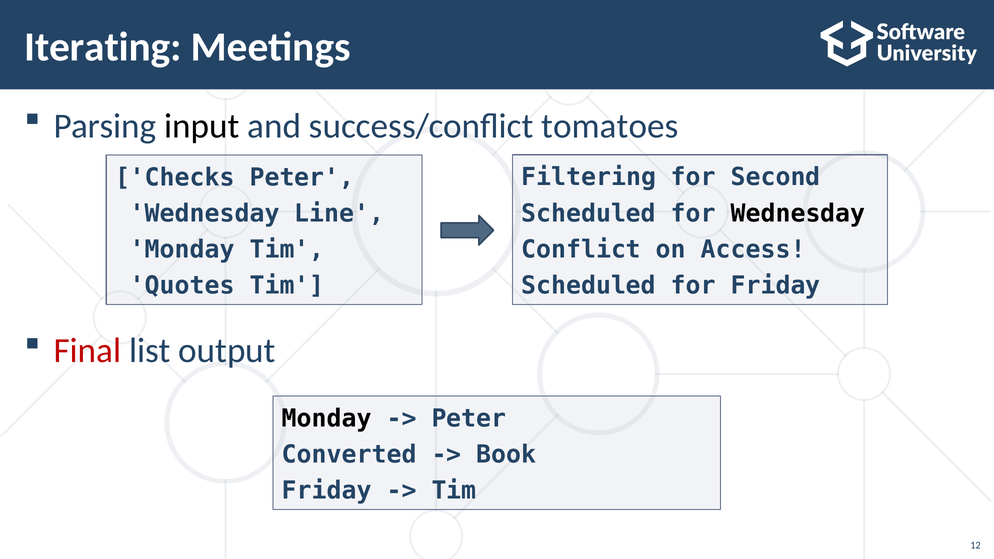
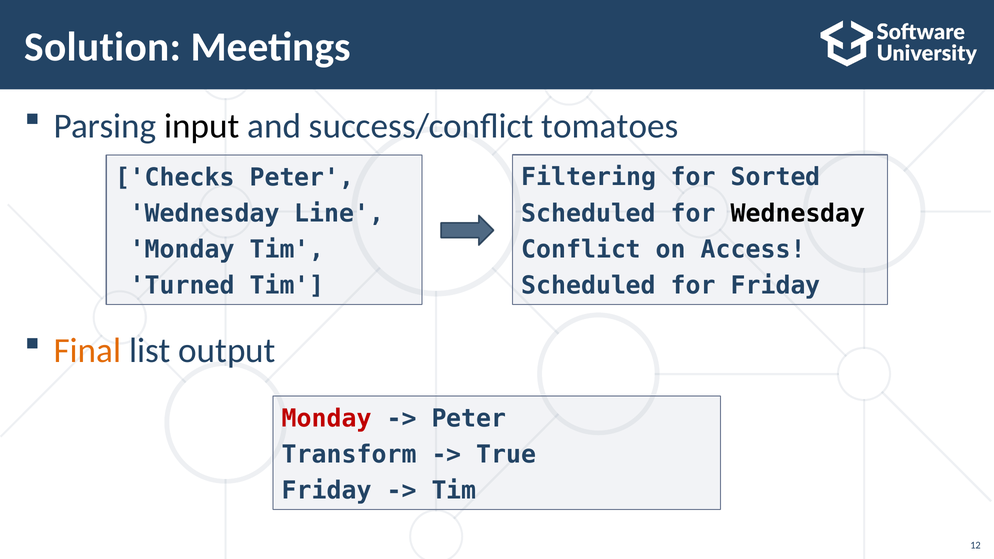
Iterating: Iterating -> Solution (103, 47)
Second: Second -> Sorted (776, 177)
Quotes: Quotes -> Turned (182, 285)
Final colour: red -> orange (87, 351)
Monday colour: black -> red (327, 419)
Converted: Converted -> Transform (349, 455)
Book: Book -> True (506, 455)
